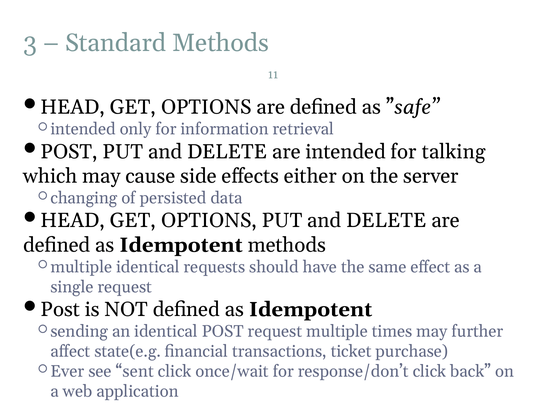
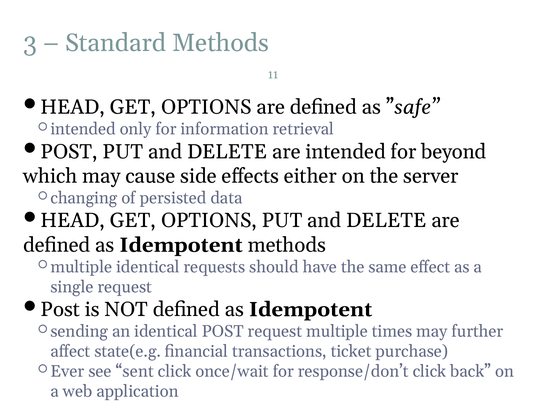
talking: talking -> beyond (454, 152)
